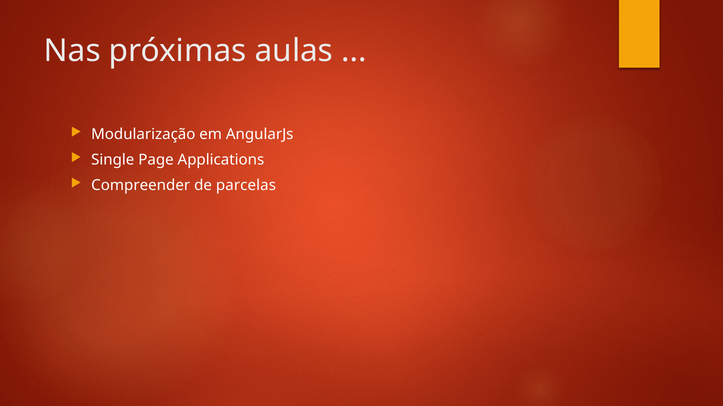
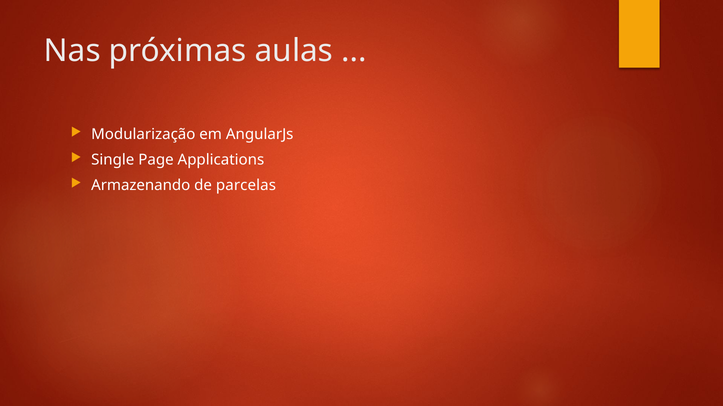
Compreender: Compreender -> Armazenando (141, 186)
